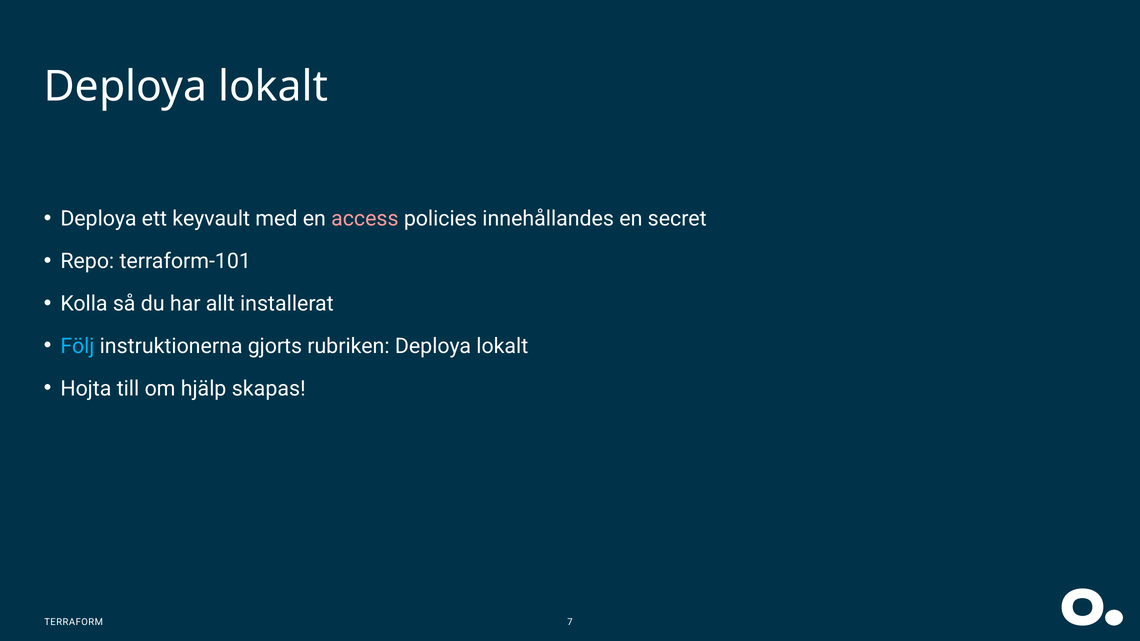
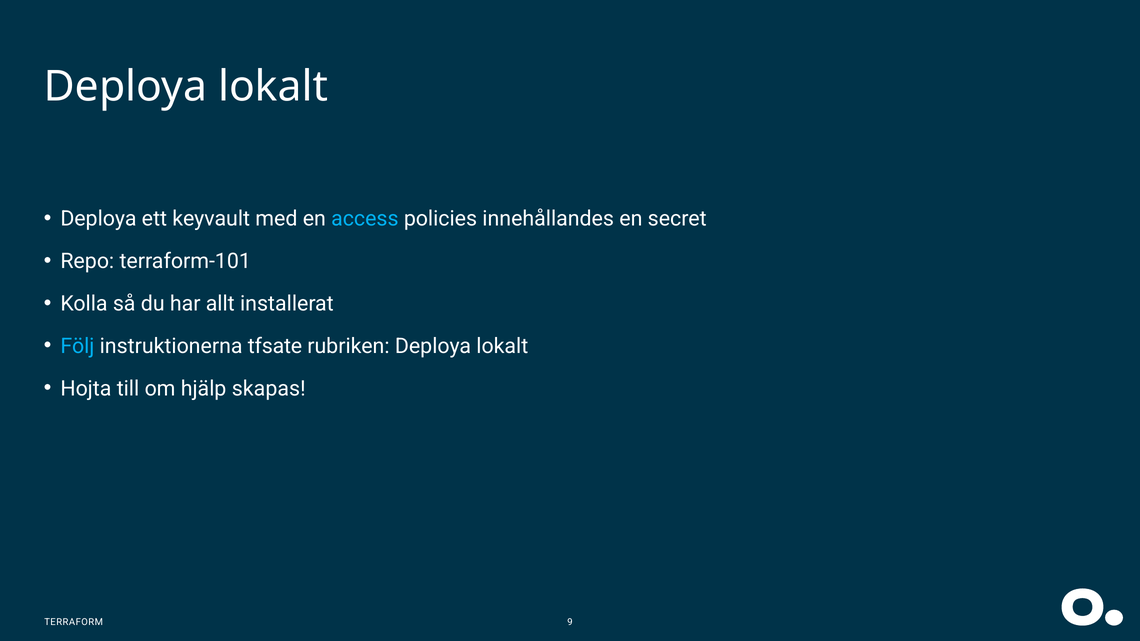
access colour: pink -> light blue (365, 219)
gjorts: gjorts -> tfsate (275, 346)
7: 7 -> 9 (570, 622)
